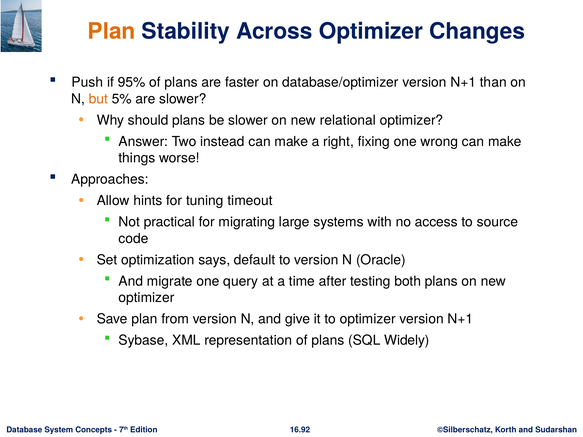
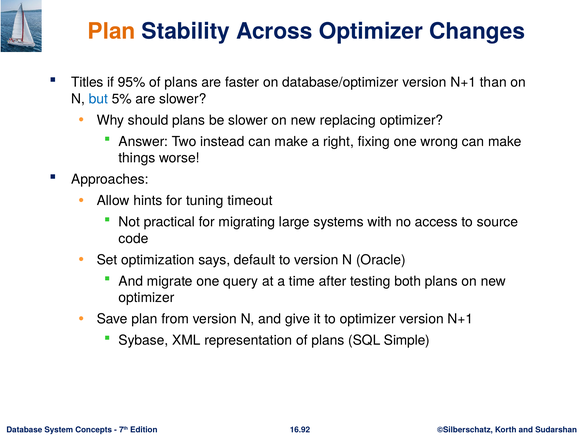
Push: Push -> Titles (87, 82)
but colour: orange -> blue (98, 99)
relational: relational -> replacing (348, 120)
Widely: Widely -> Simple (407, 341)
